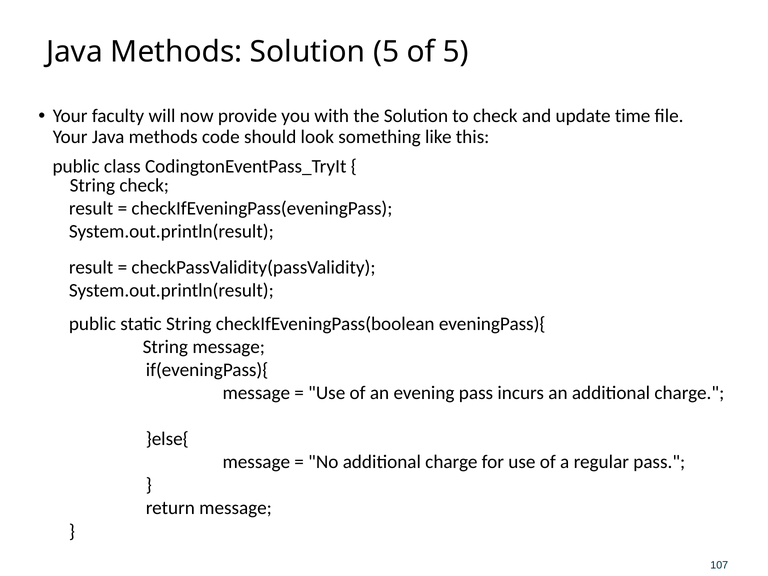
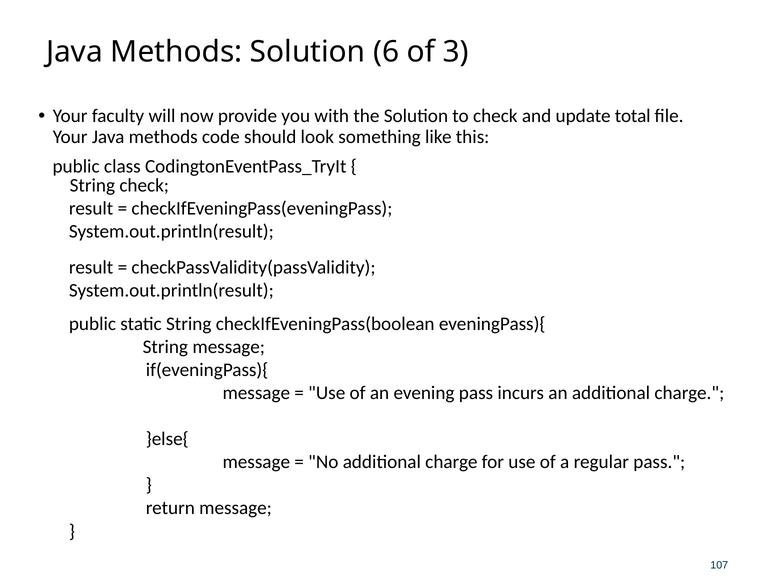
Solution 5: 5 -> 6 (386, 52)
of 5: 5 -> 3 (456, 52)
time: time -> total (633, 116)
